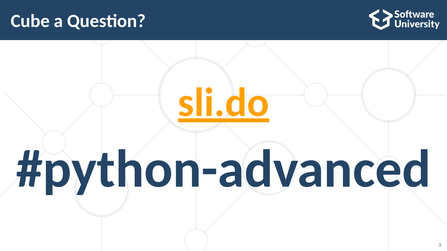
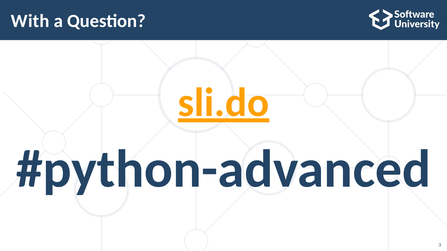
Cube: Cube -> With (30, 21)
